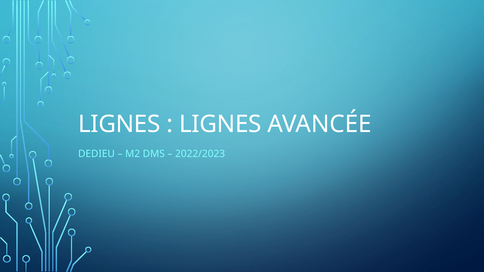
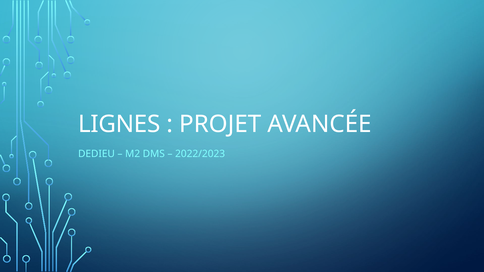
LIGNES: LIGNES -> PROJET (220, 124)
